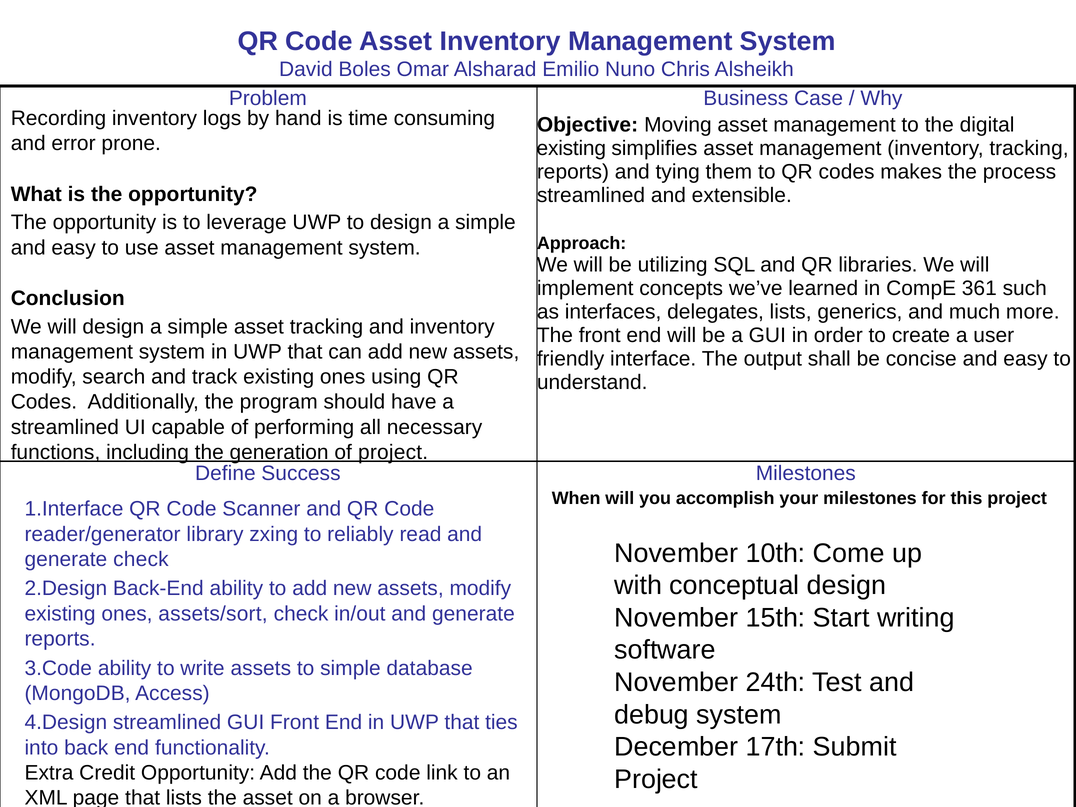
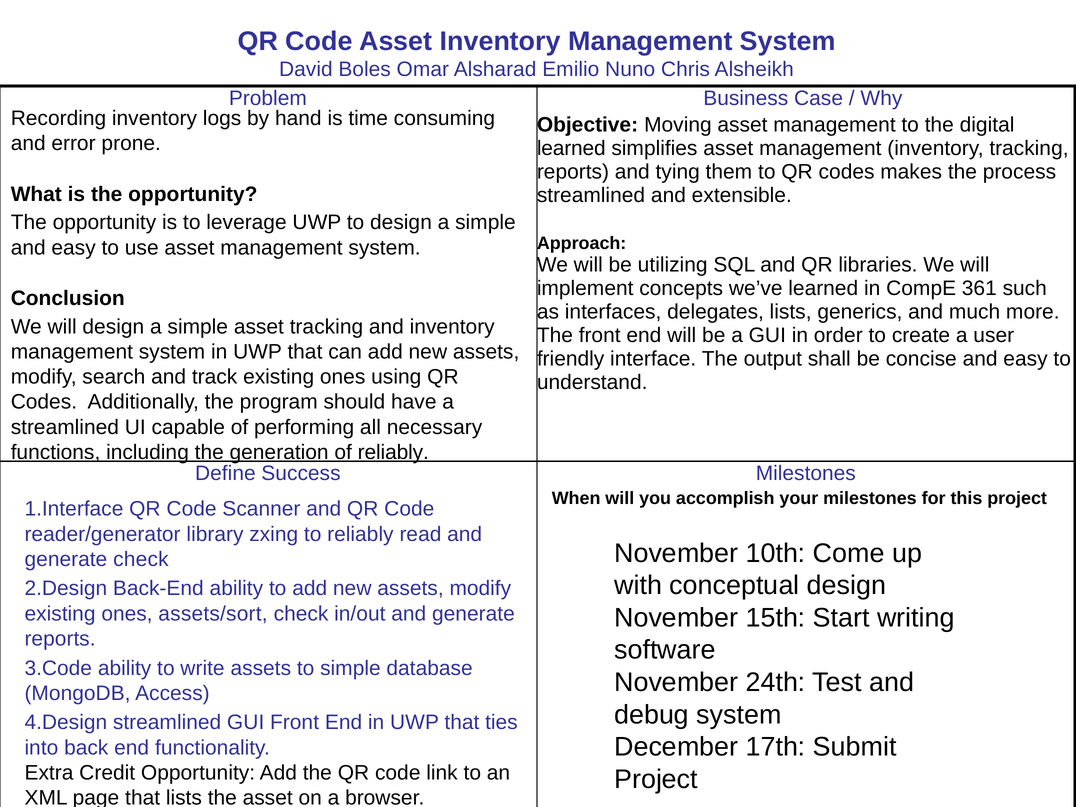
existing: existing -> learned (571, 148)
of project: project -> reliably (393, 452)
